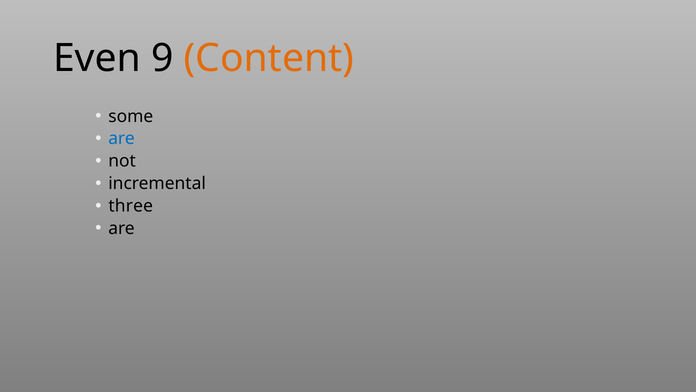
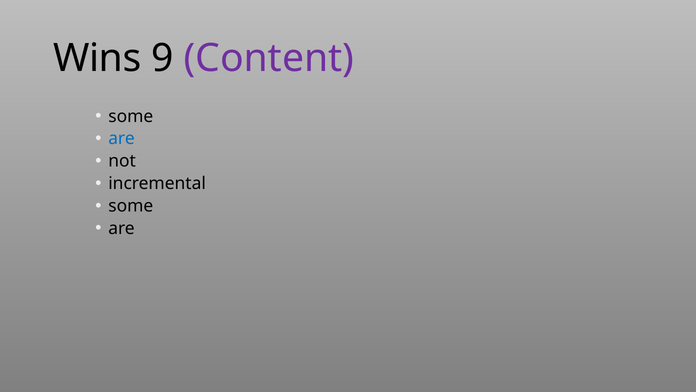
Even: Even -> Wins (97, 58)
Content colour: orange -> purple (269, 58)
three: three -> some (131, 206)
